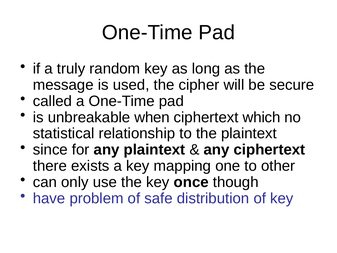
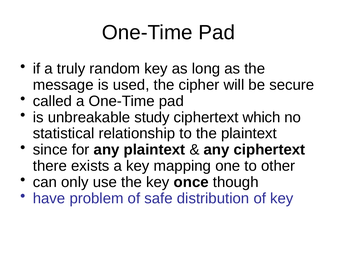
when: when -> study (152, 117)
